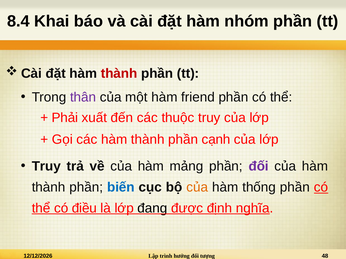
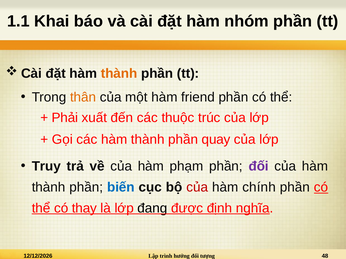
8.4: 8.4 -> 1.1 (18, 21)
thành colour: red -> orange (119, 73)
thân colour: purple -> orange (83, 97)
thuộc truy: truy -> trúc (209, 118)
cạnh: cạnh -> quay (216, 140)
mảng: mảng -> phạm (187, 167)
của colour: orange -> red (197, 188)
thống: thống -> chính (259, 188)
điều: điều -> thay (84, 209)
